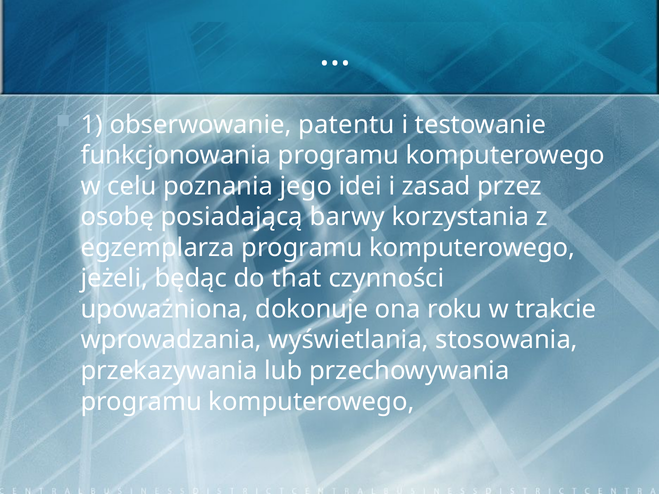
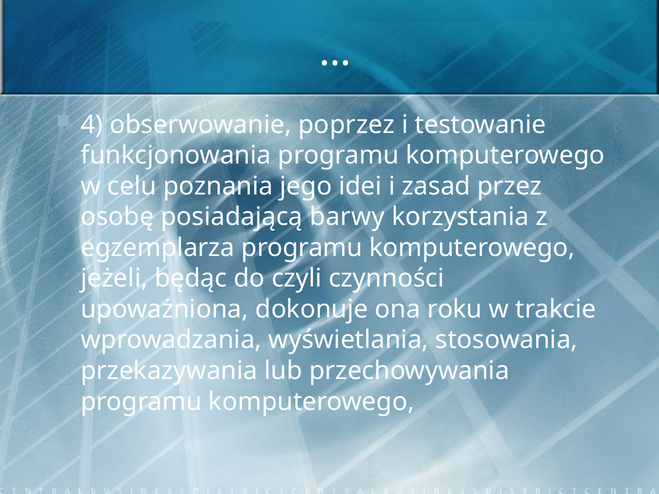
1: 1 -> 4 (92, 125)
patentu: patentu -> poprzez (346, 125)
that: that -> czyli (297, 279)
